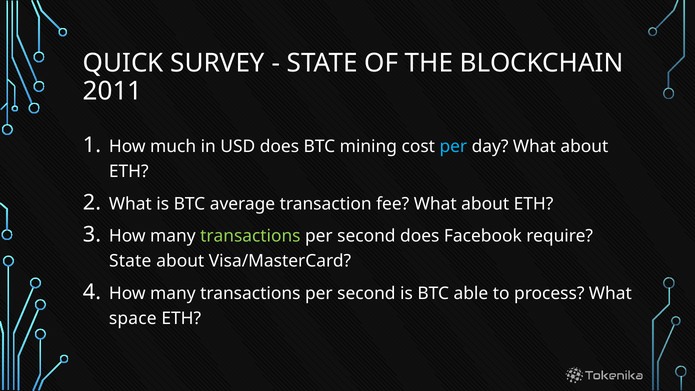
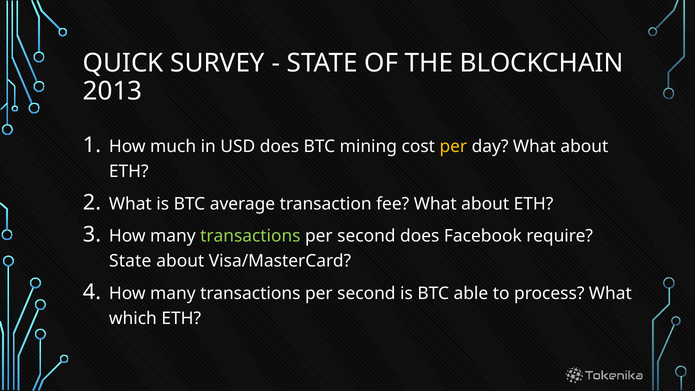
2011: 2011 -> 2013 (113, 91)
per colour: light blue -> yellow (453, 147)
space: space -> which (133, 318)
